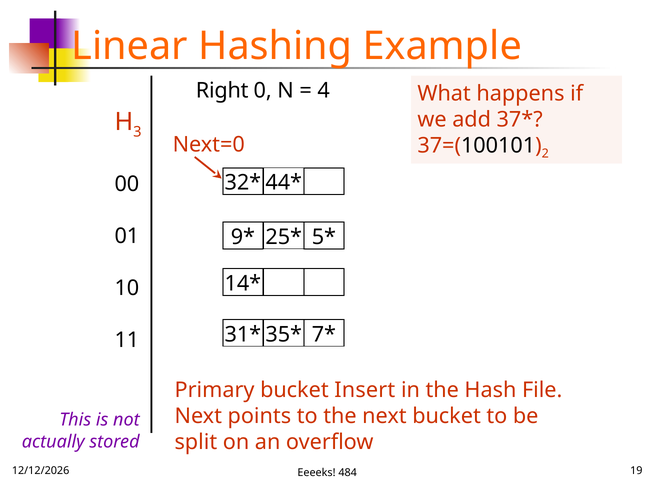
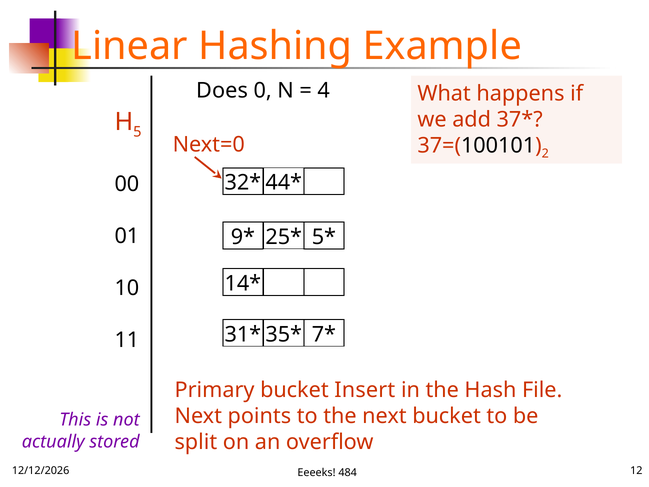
Right: Right -> Does (222, 90)
3: 3 -> 5 (137, 132)
19: 19 -> 12 (636, 471)
